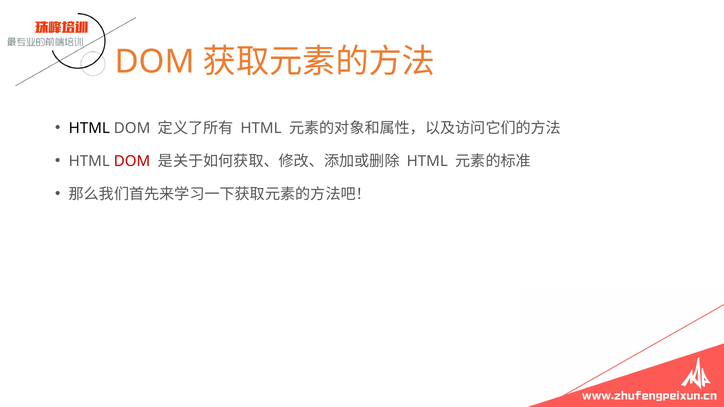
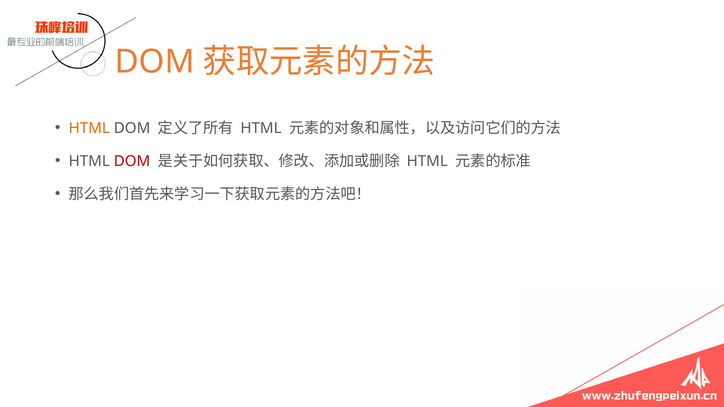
HTML colour: black -> orange (89, 128)
